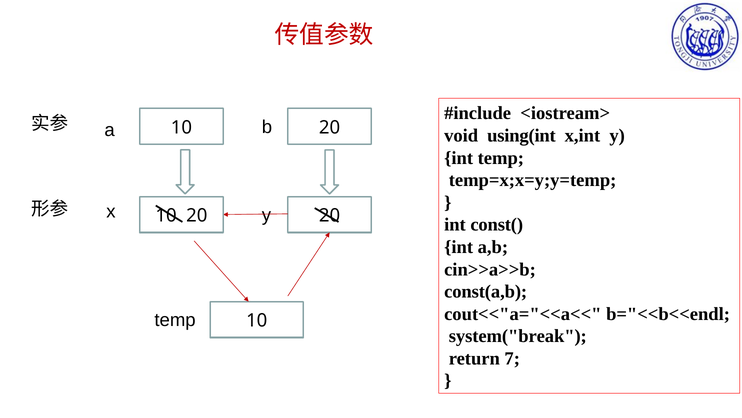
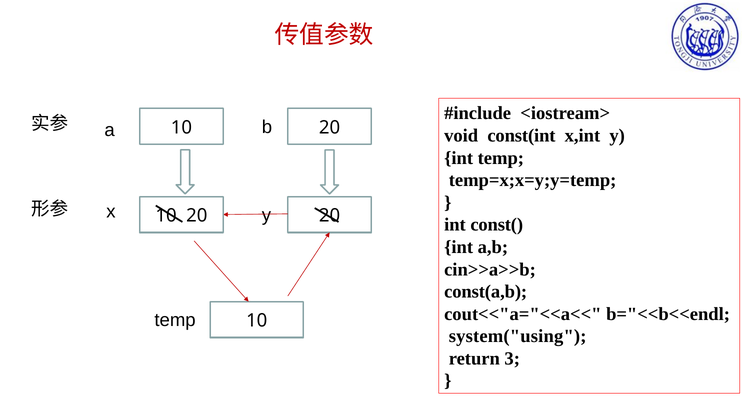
using(int: using(int -> const(int (521, 135)
system("break: system("break -> system("using (518, 336)
7: 7 -> 3 (512, 358)
